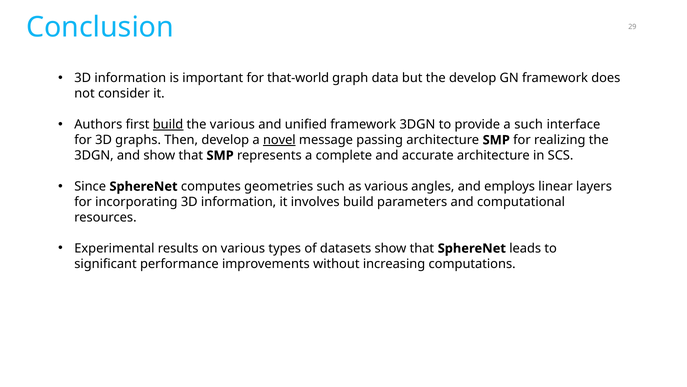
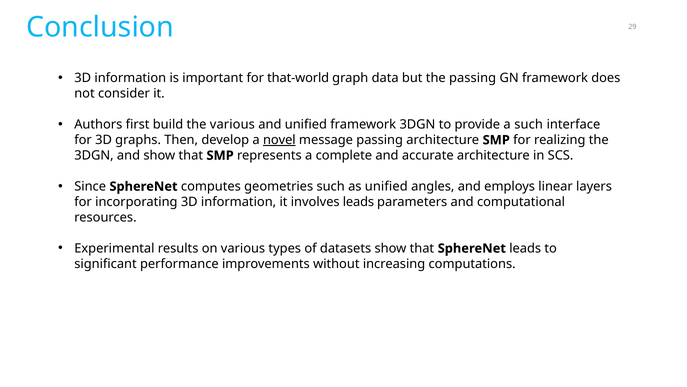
the develop: develop -> passing (473, 78)
build underline: present -> none (168, 124)
as various: various -> unified (386, 186)
involves build: build -> leads (358, 202)
